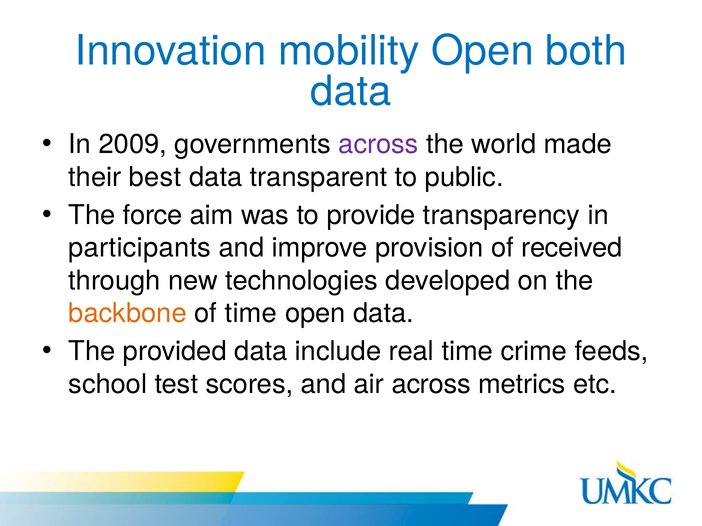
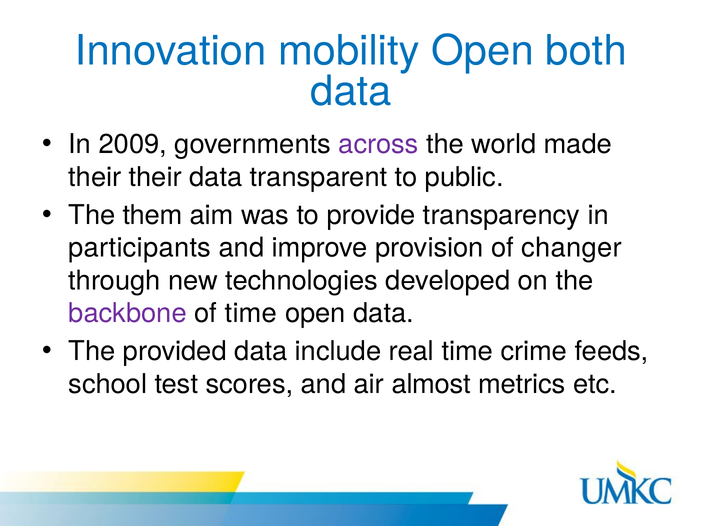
their best: best -> their (155, 177)
force: force -> them (153, 215)
received: received -> changer (572, 248)
backbone colour: orange -> purple (128, 314)
air across: across -> almost (431, 384)
